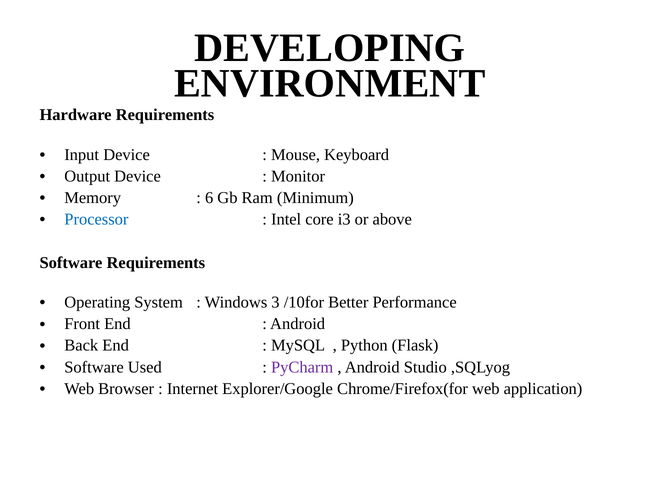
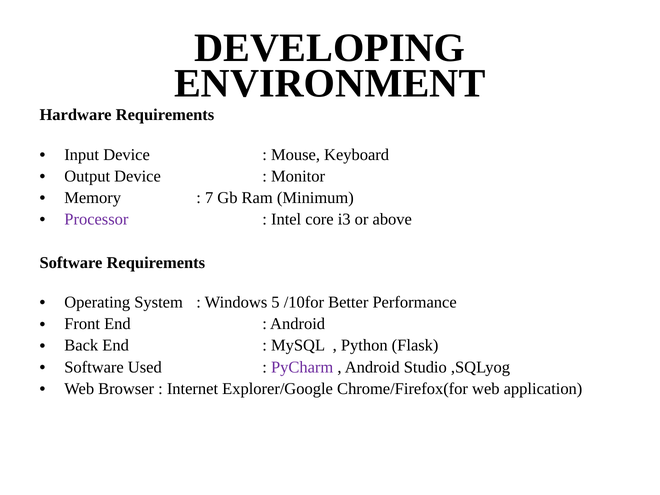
6: 6 -> 7 (209, 198)
Processor colour: blue -> purple (96, 219)
3: 3 -> 5 (275, 302)
